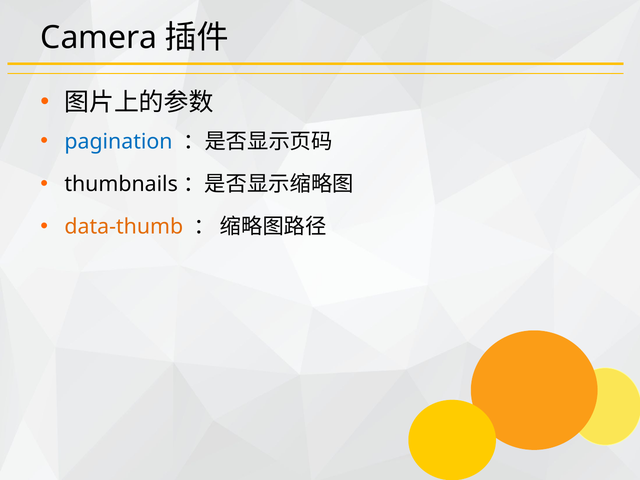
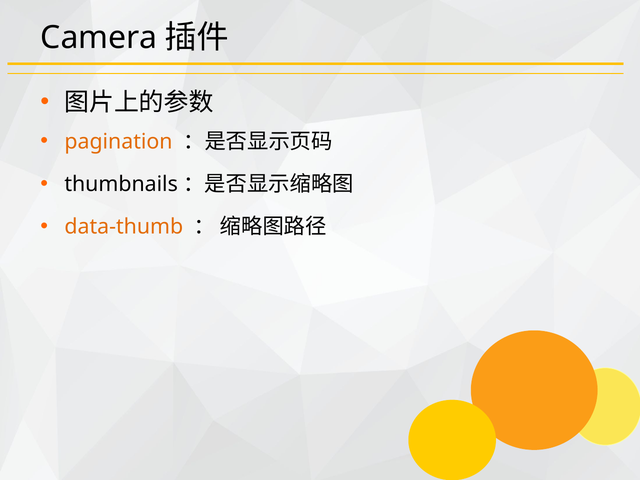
pagination colour: blue -> orange (118, 142)
